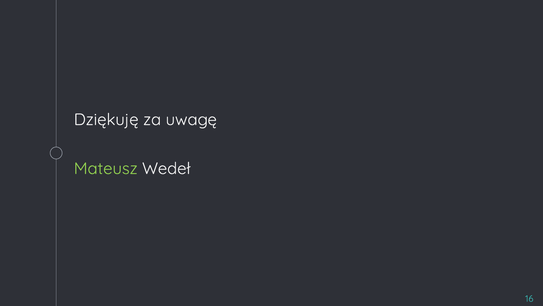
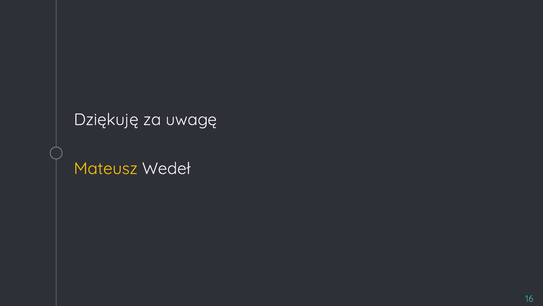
Mateusz colour: light green -> yellow (106, 168)
